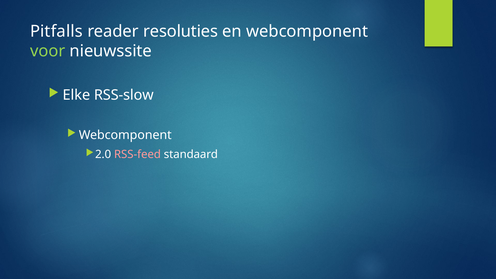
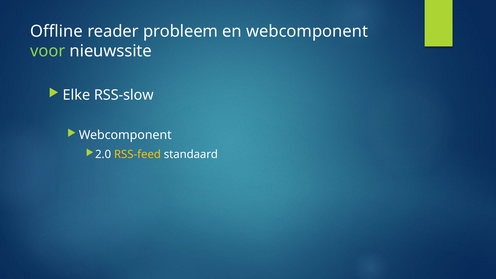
Pitfalls: Pitfalls -> Offline (56, 31)
resoluties: resoluties -> probleem (181, 31)
RSS-feed colour: pink -> yellow (137, 154)
